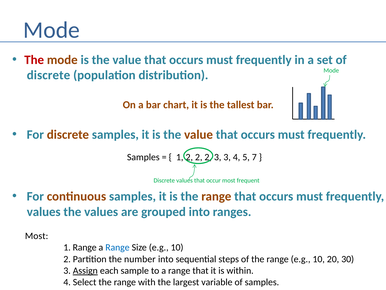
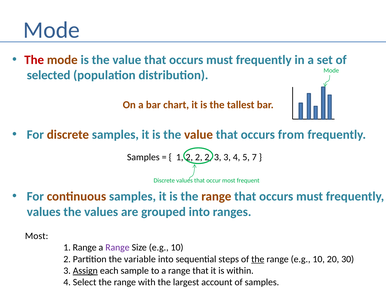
discrete: discrete -> selected (49, 75)
must: must -> from (291, 134)
Range colour: blue -> purple (117, 247)
number: number -> variable (140, 259)
the underline: none -> present (258, 259)
variable: variable -> account (217, 282)
